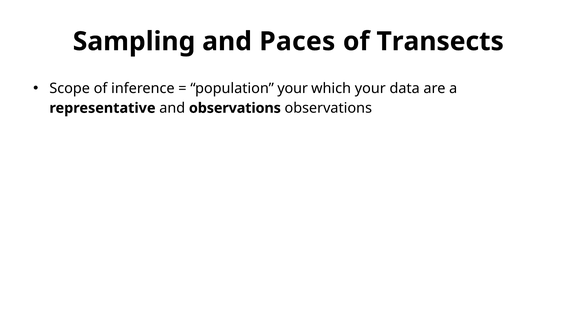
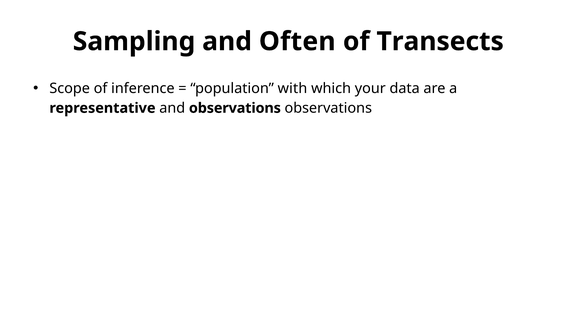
Paces: Paces -> Often (297, 42)
population your: your -> with (292, 89)
